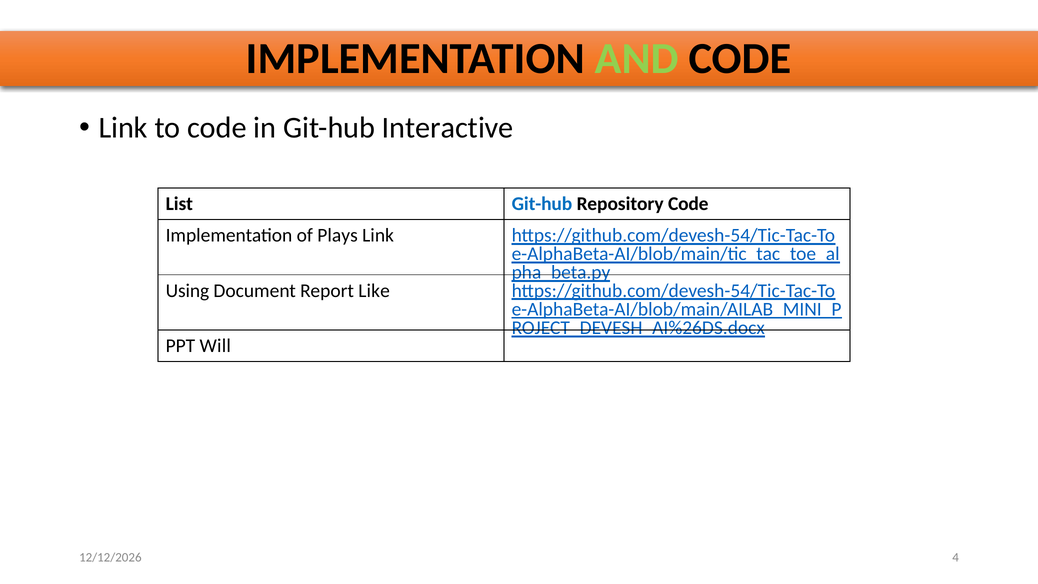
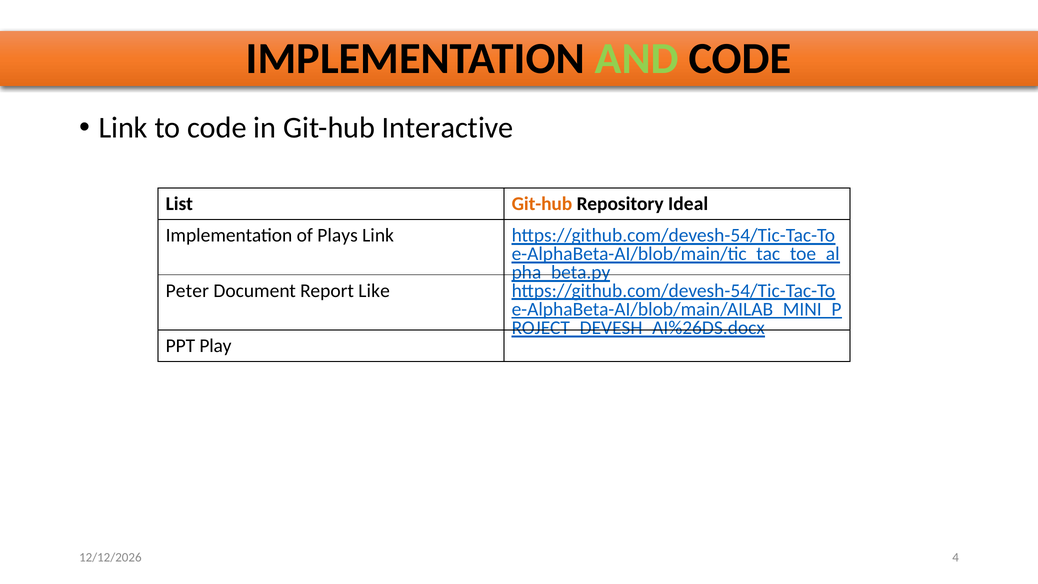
Git-hub colour: blue -> orange (542, 204)
Repository Code: Code -> Ideal (688, 204)
Using: Using -> Peter (187, 291)
Will: Will -> Play (215, 346)
